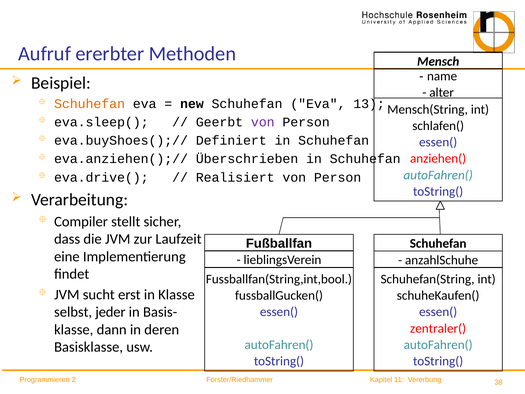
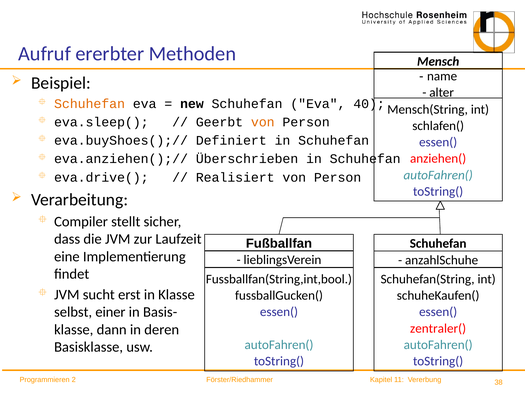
13: 13 -> 40 (369, 104)
von colour: purple -> orange (263, 122)
jeder: jeder -> einer (110, 312)
